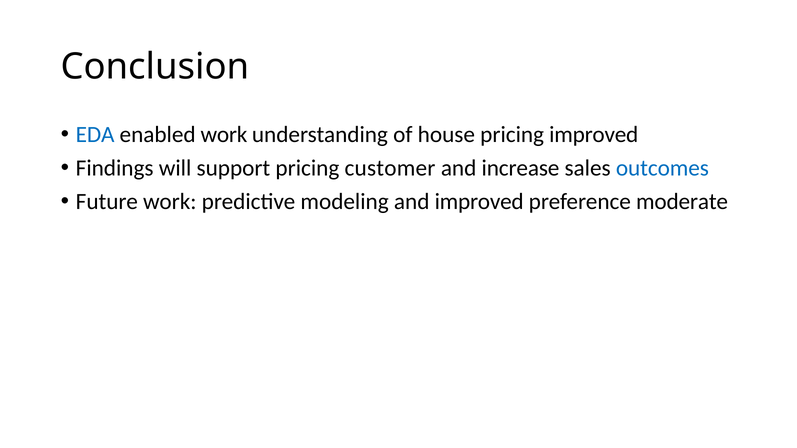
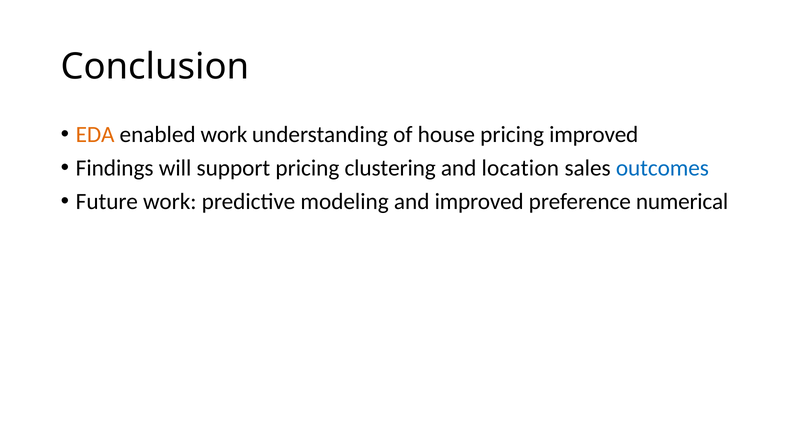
EDA colour: blue -> orange (95, 135)
customer: customer -> clustering (390, 168)
increase: increase -> location (520, 168)
moderate: moderate -> numerical (682, 202)
